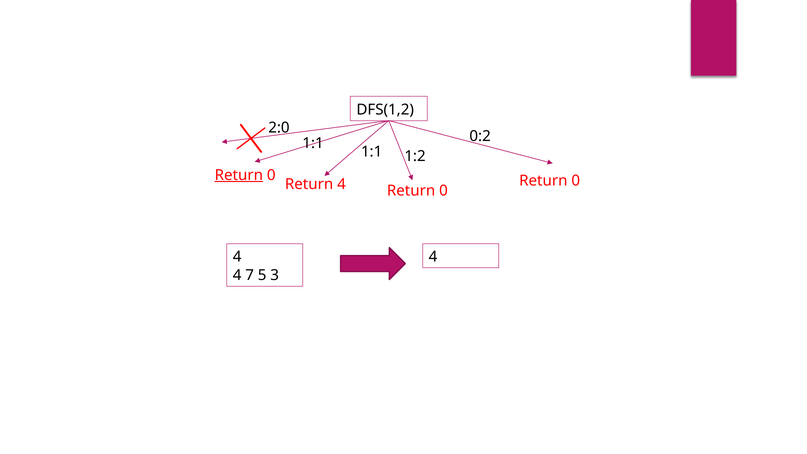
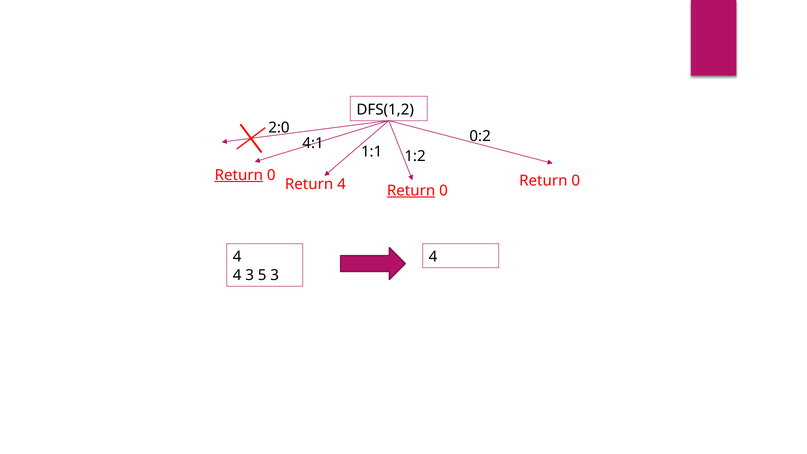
1:1: 1:1 -> 4:1 (313, 143)
Return underline: none -> present (411, 191)
4 7: 7 -> 3 (250, 275)
